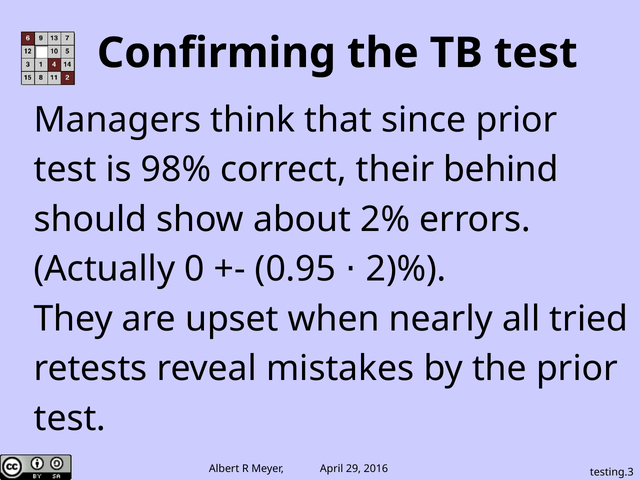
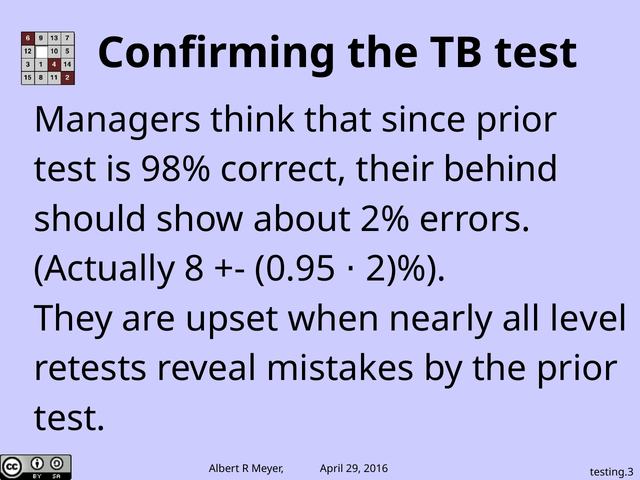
0: 0 -> 8 (195, 269)
tried: tried -> level (589, 319)
